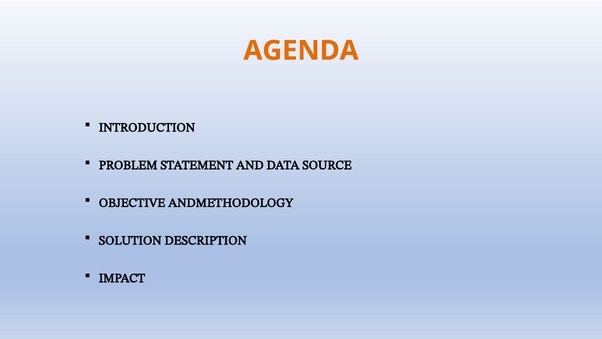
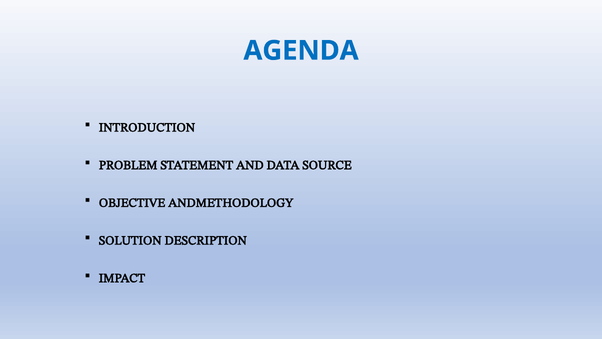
AGENDA colour: orange -> blue (301, 51)
